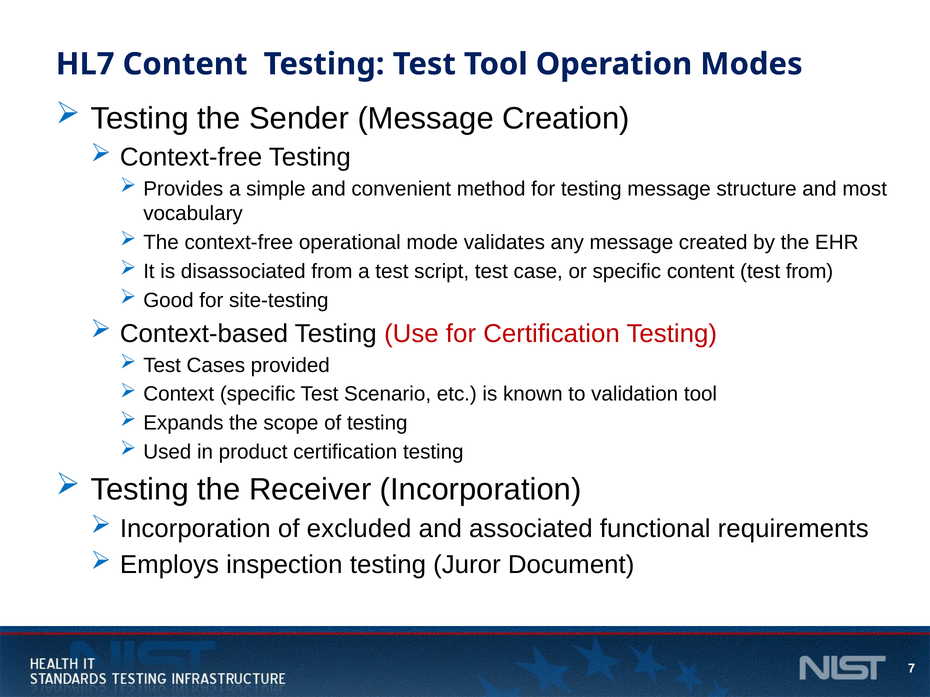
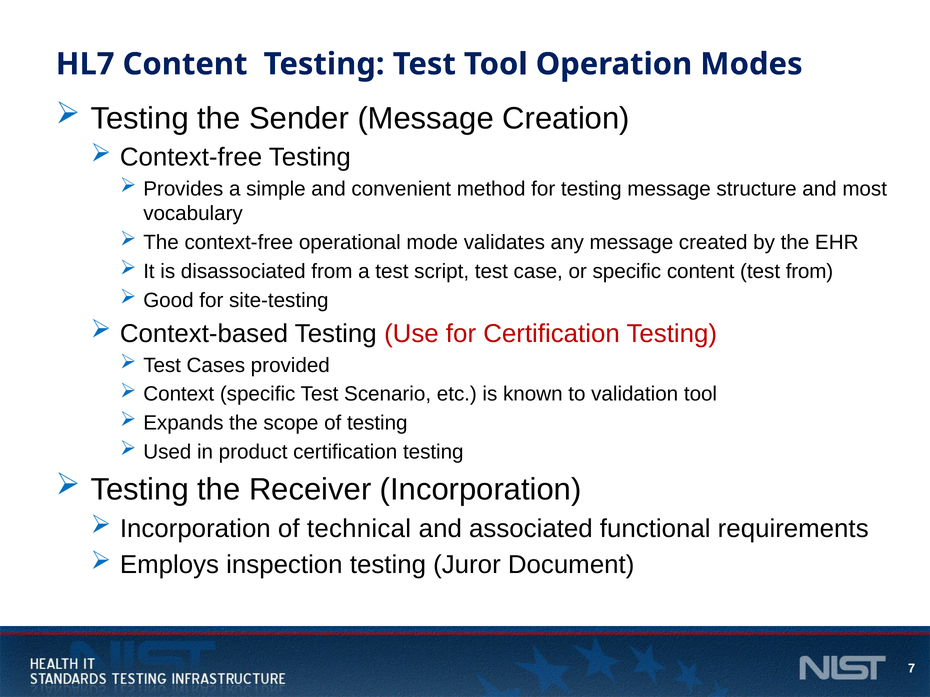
excluded: excluded -> technical (359, 529)
